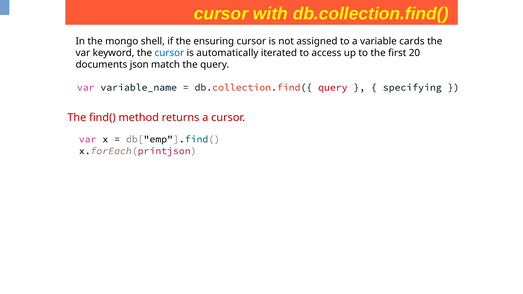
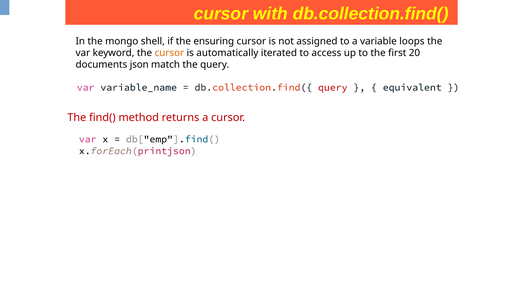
cards: cards -> loops (412, 41)
cursor colour: blue -> orange (169, 53)
specifying: specifying -> equivalent (412, 87)
